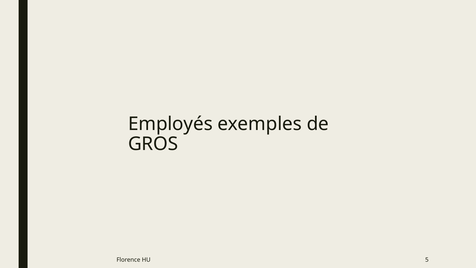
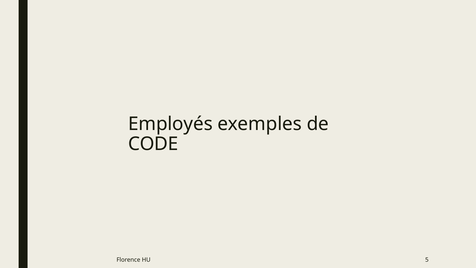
GROS: GROS -> CODE (153, 144)
